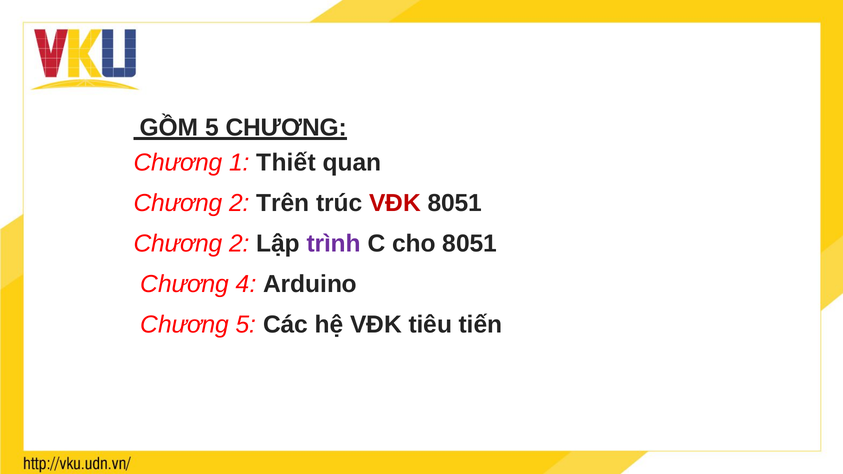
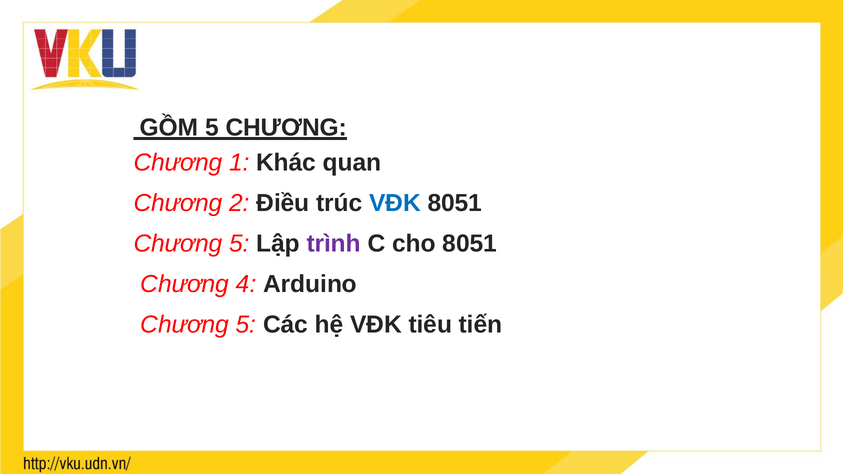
Thiết: Thiết -> Khác (286, 163)
Trên: Trên -> Điều (283, 203)
VĐK colour: red -> blue (395, 203)
2: 2 -> 5 (239, 244)
